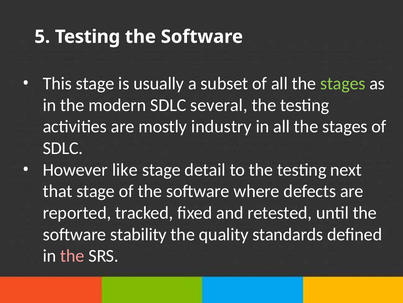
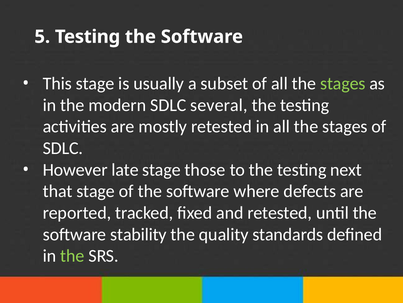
mostly industry: industry -> retested (221, 126)
like: like -> late (125, 169)
detail: detail -> those (205, 169)
the colour: pink -> light green (72, 255)
